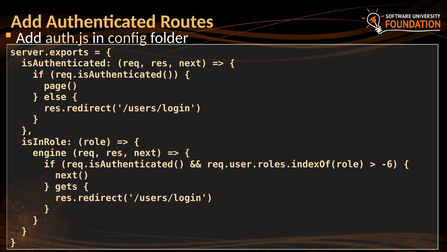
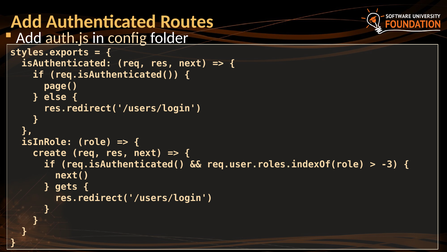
server.exports: server.exports -> styles.exports (50, 52)
engine: engine -> create (50, 153)
-6: -6 -> -3 (390, 164)
